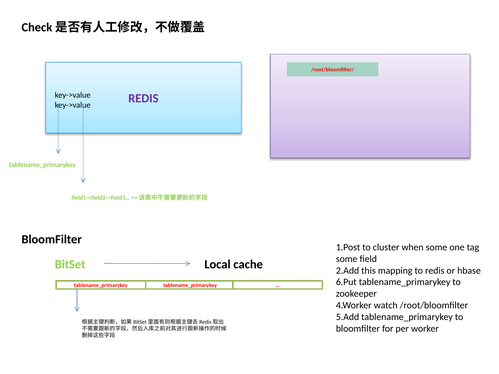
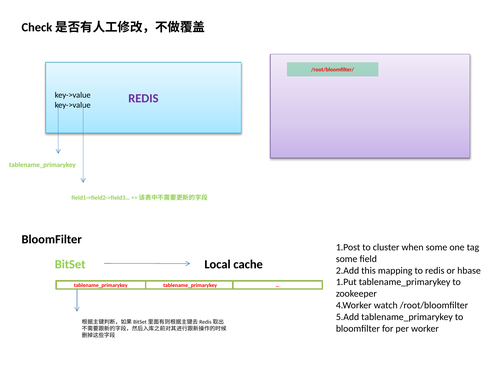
6.Put: 6.Put -> 1.Put (346, 282)
